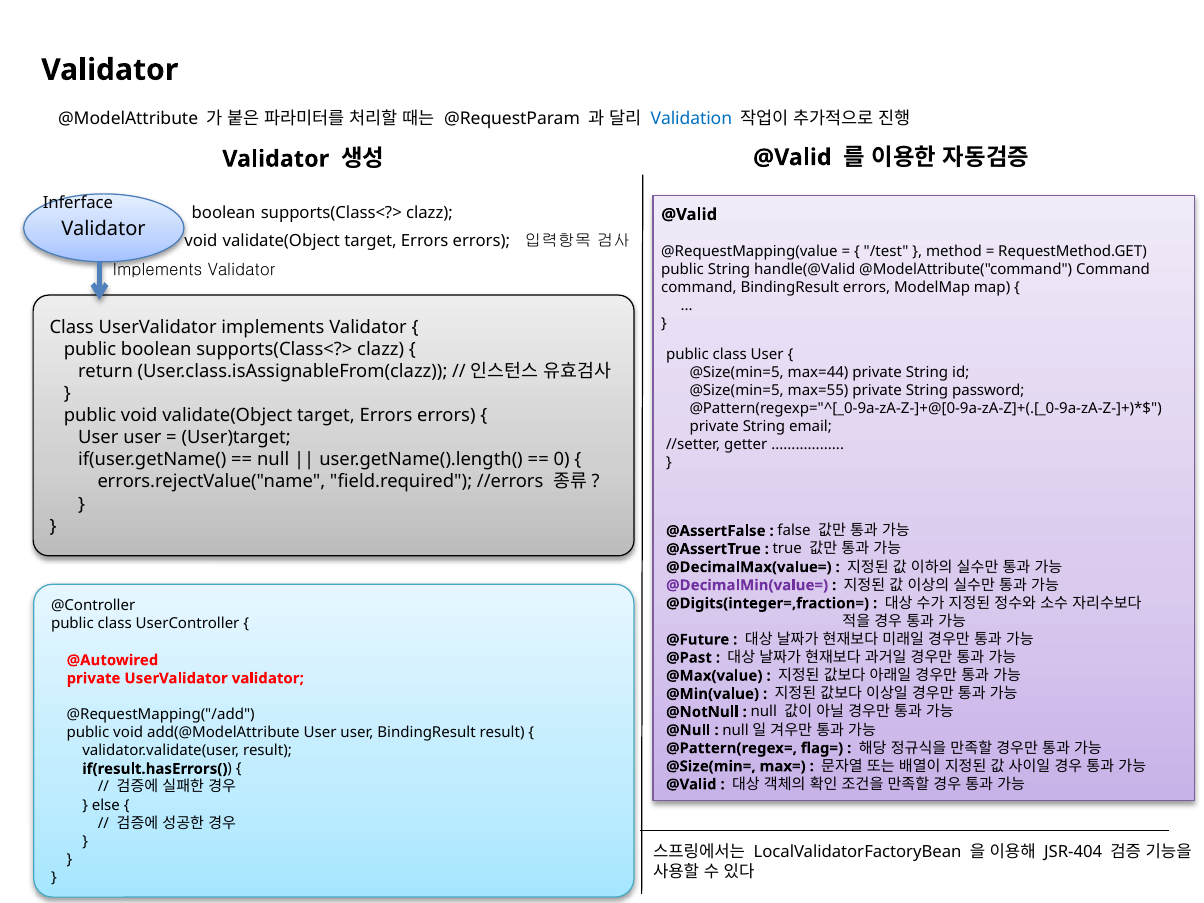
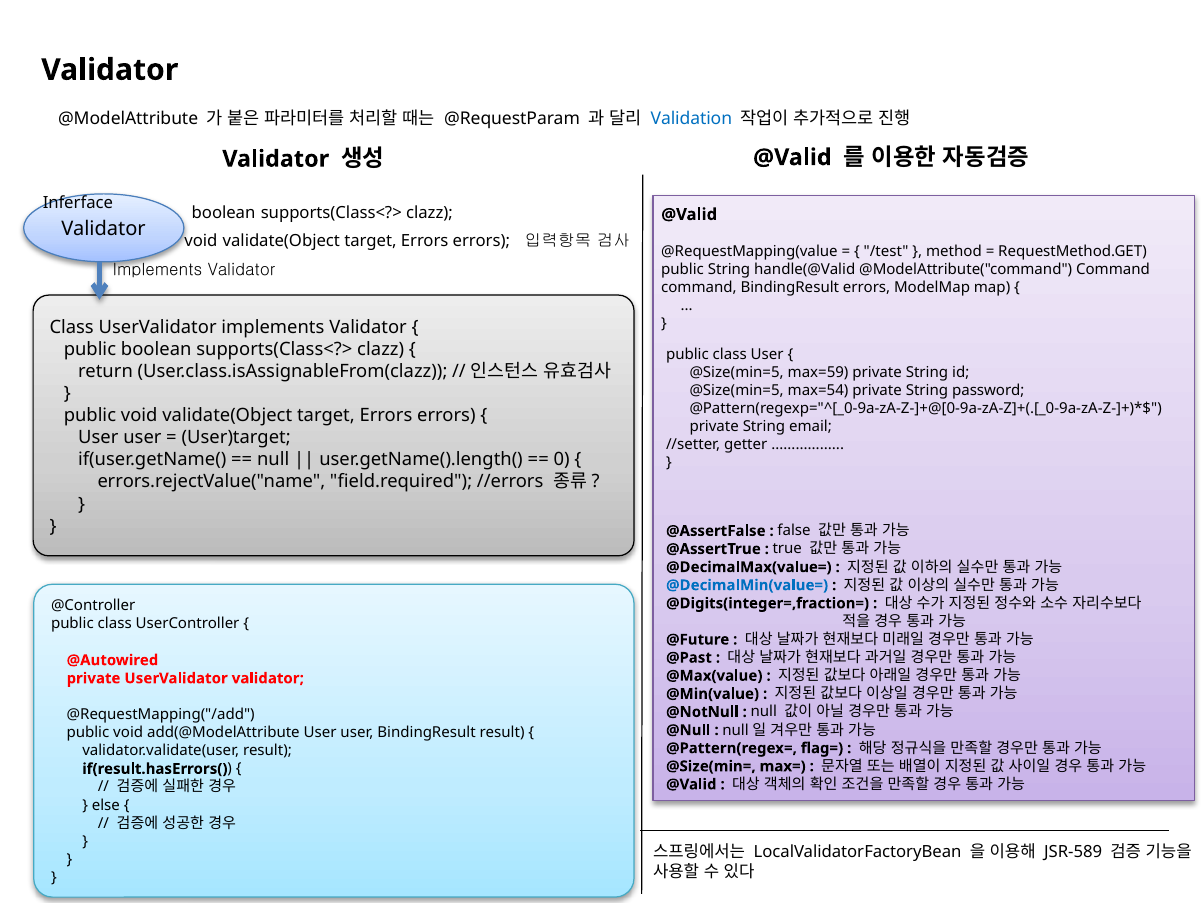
max=44: max=44 -> max=59 (818, 372)
max=55: max=55 -> max=54 (818, 390)
@DecimalMin(value= colour: purple -> blue (747, 585)
JSR-404: JSR-404 -> JSR-589 (1073, 852)
